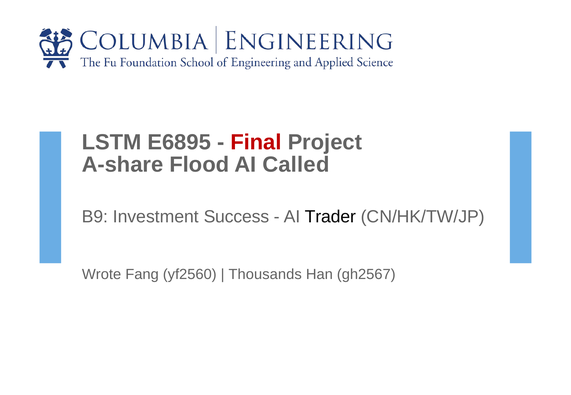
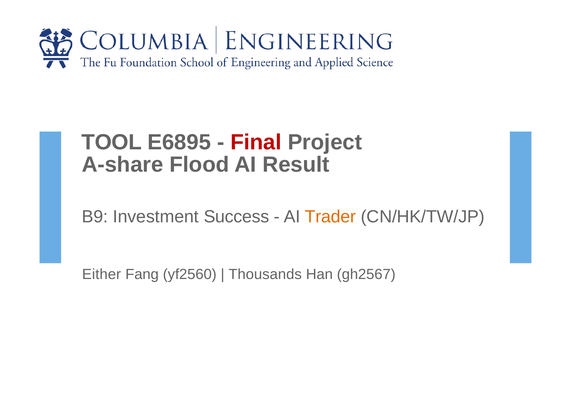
LSTM: LSTM -> TOOL (112, 142)
Called: Called -> Result (296, 165)
Trader colour: black -> orange (330, 217)
Wrote: Wrote -> Either (102, 274)
